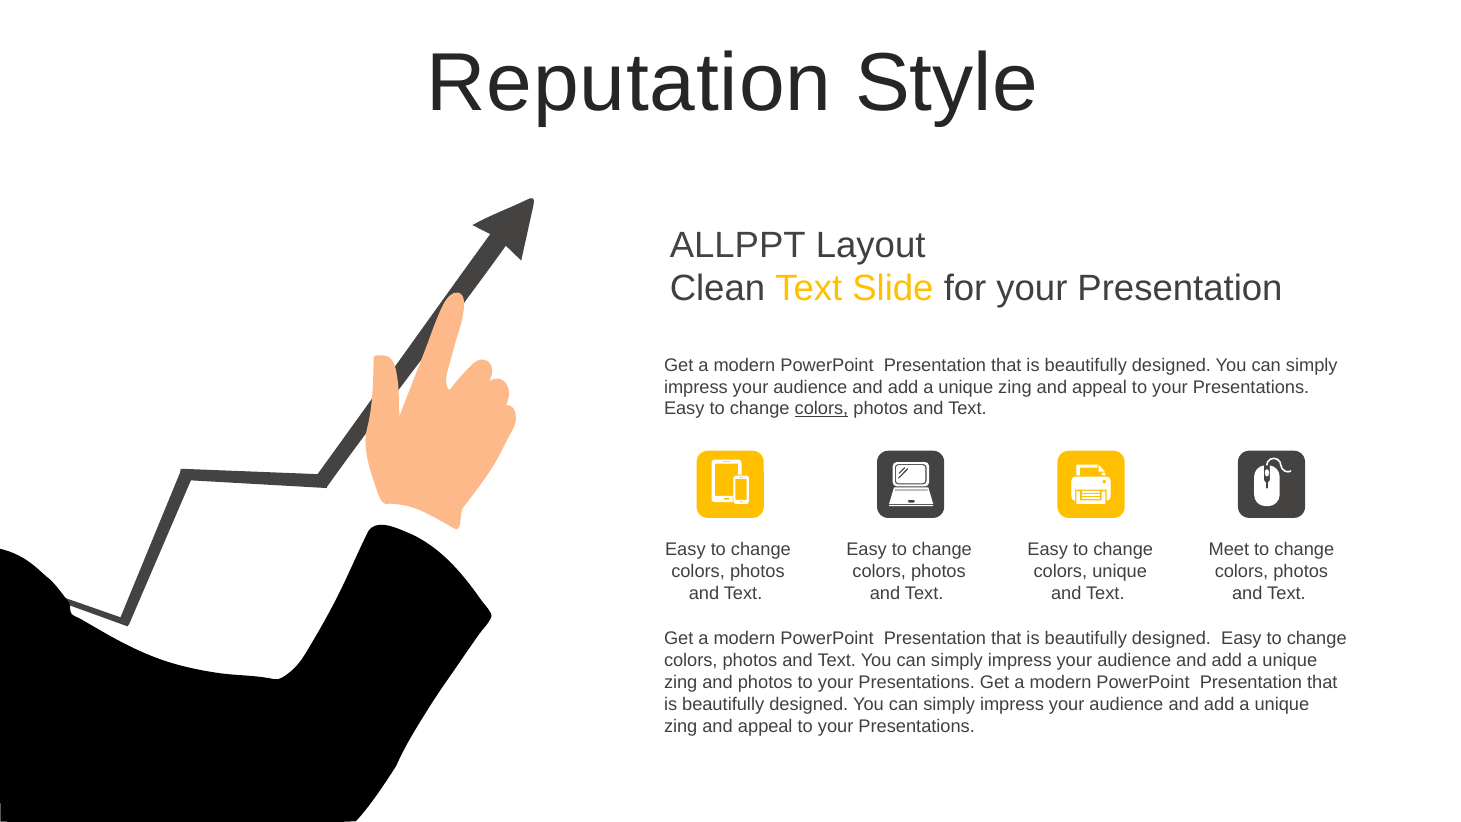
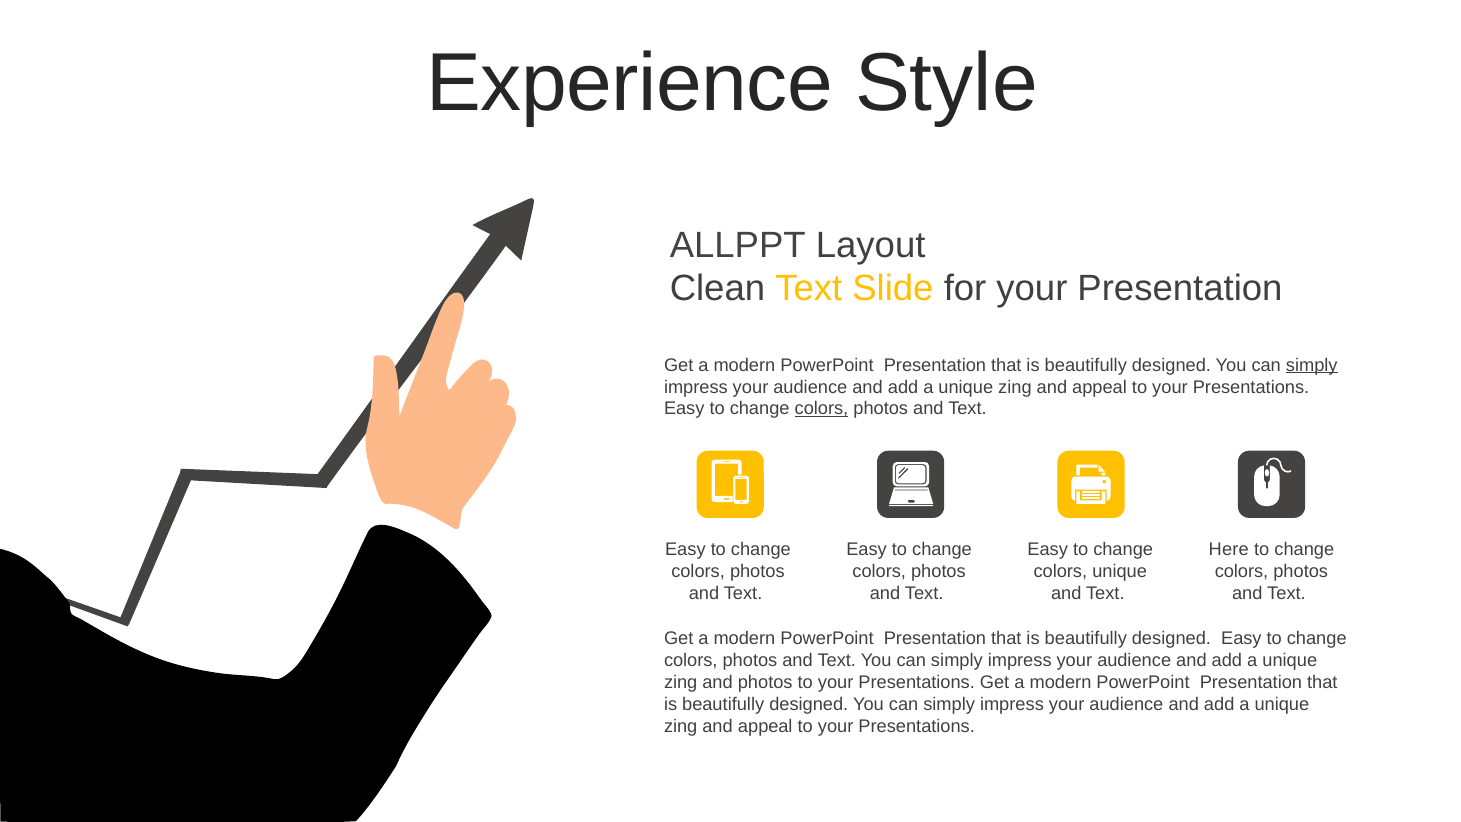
Reputation: Reputation -> Experience (630, 84)
simply underline: none -> present (1312, 365)
Meet: Meet -> Here (1229, 549)
